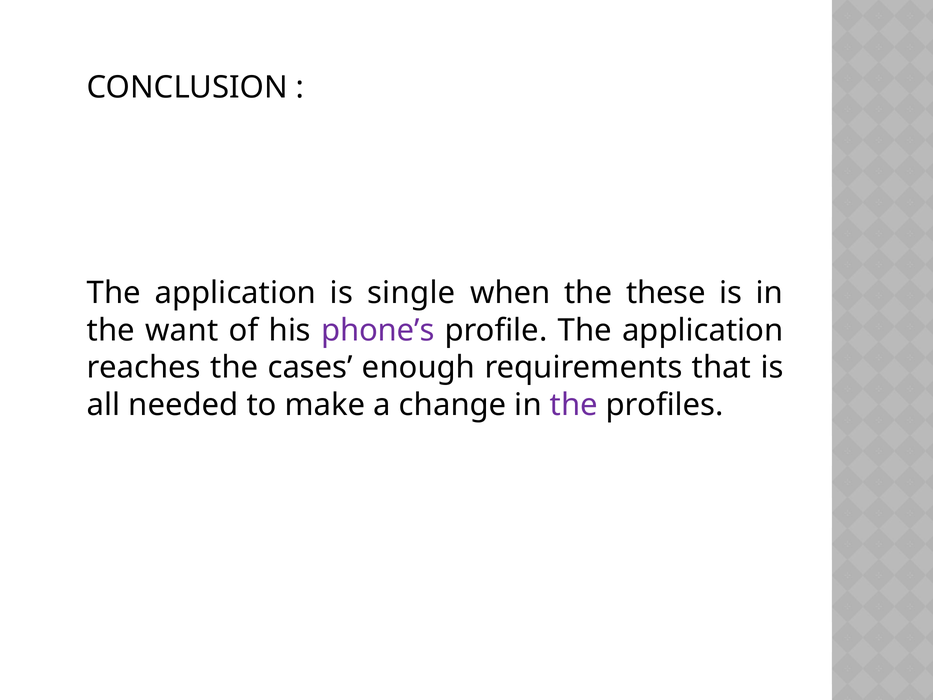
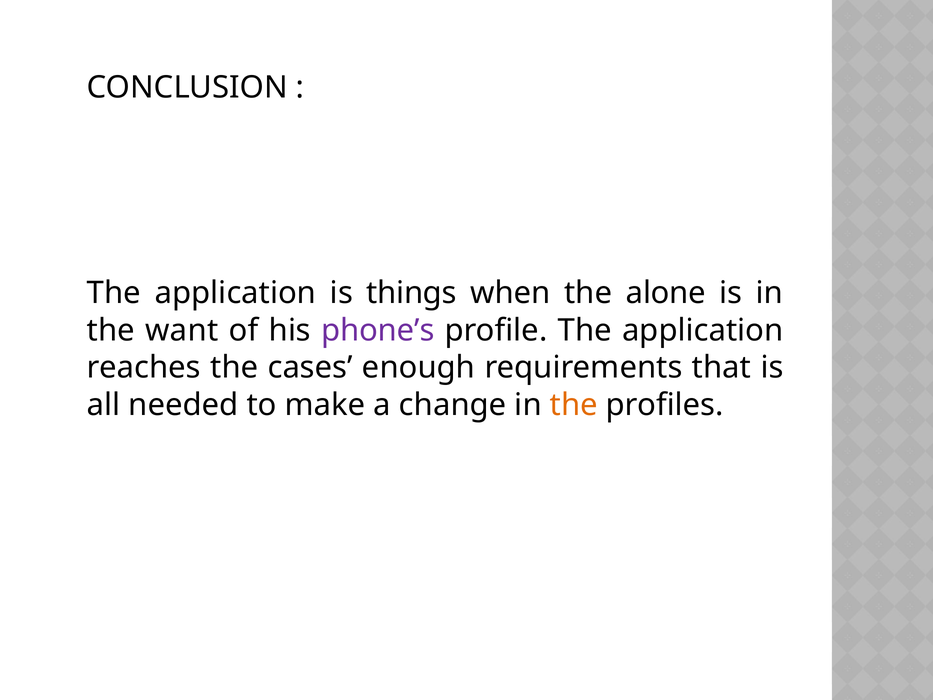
single: single -> things (412, 293)
these: these -> alone (666, 293)
the colour: purple -> orange (574, 405)
